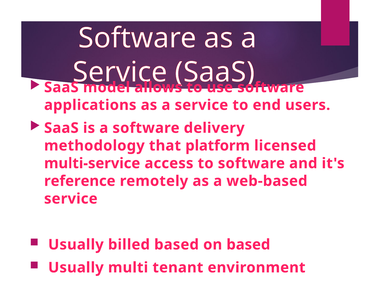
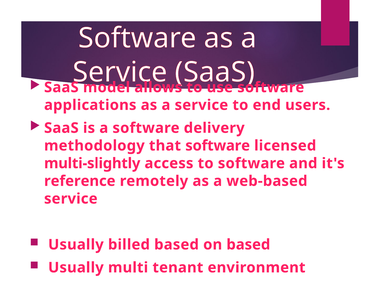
that platform: platform -> software (218, 146)
multi-service: multi-service -> multi-slightly (92, 163)
